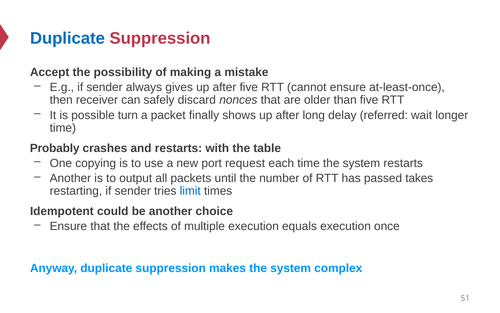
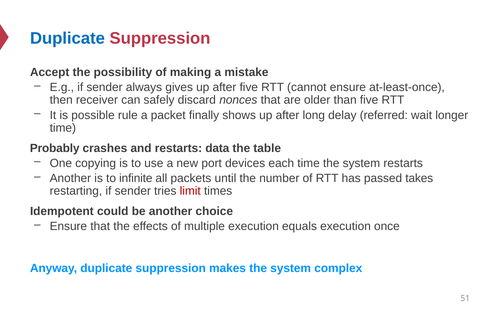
turn: turn -> rule (128, 115)
with: with -> data (217, 148)
request: request -> devices (245, 163)
output: output -> infinite (136, 178)
limit colour: blue -> red (190, 191)
